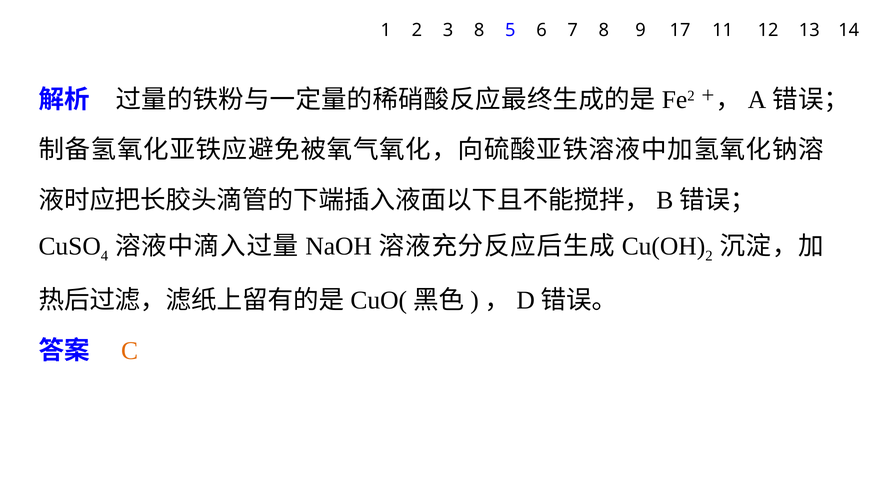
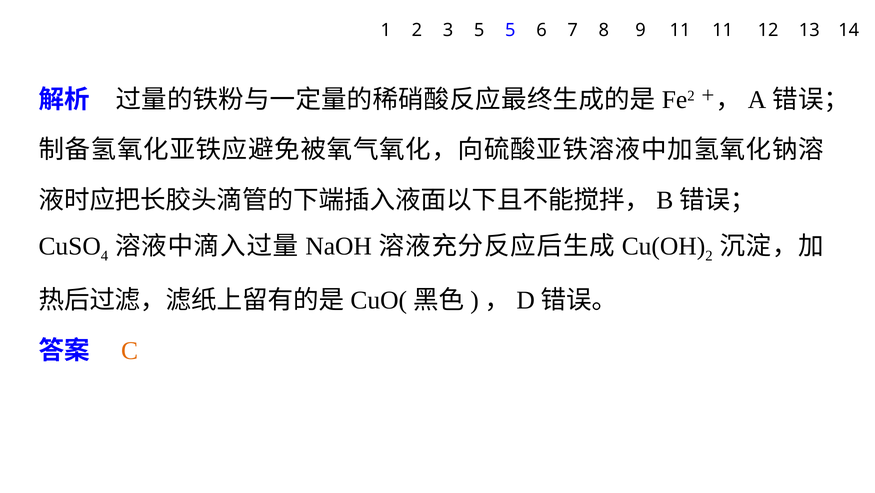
3 8: 8 -> 5 (479, 30)
9 17: 17 -> 11 (680, 30)
